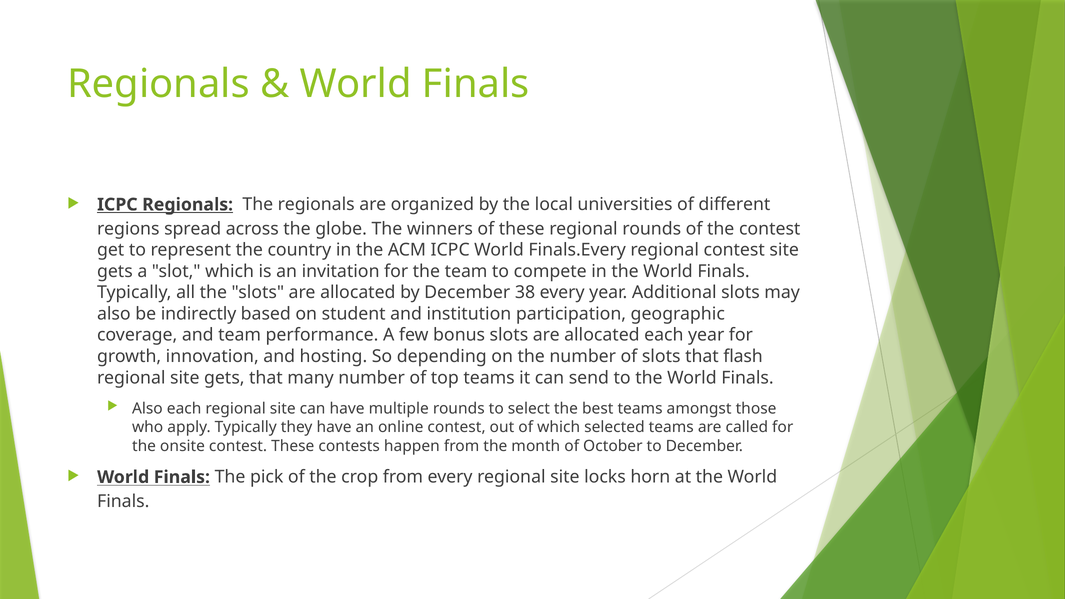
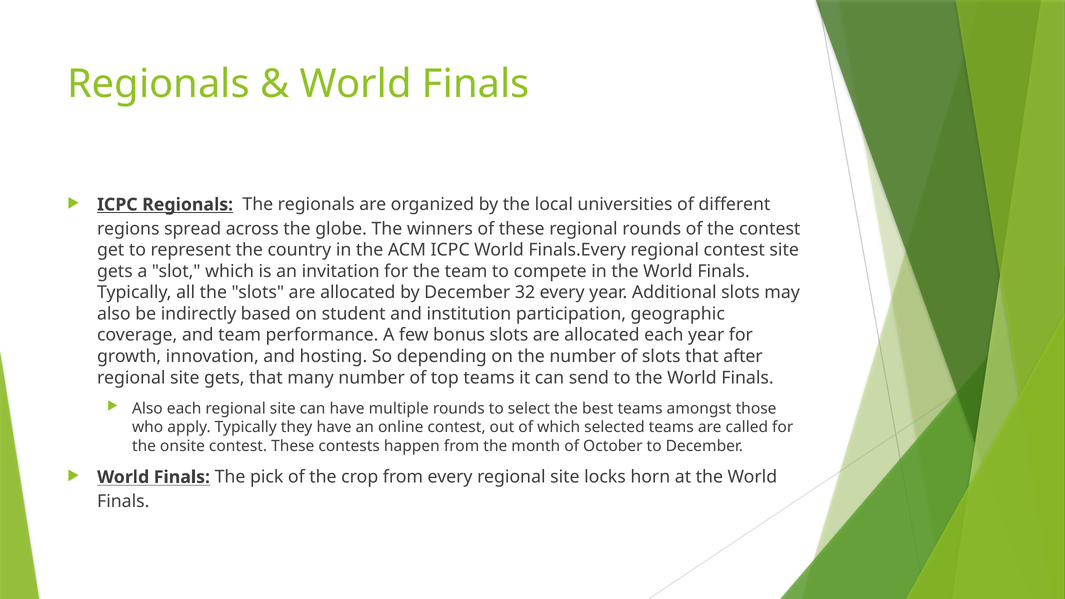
38: 38 -> 32 (525, 293)
flash: flash -> after (743, 356)
